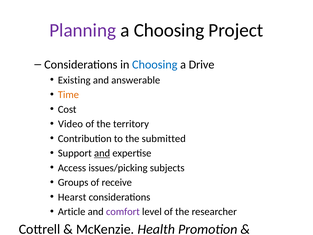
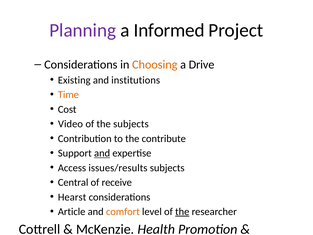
a Choosing: Choosing -> Informed (169, 30)
Choosing colour: blue -> orange (155, 64)
answerable: answerable -> institutions (136, 80)
the territory: territory -> subjects (131, 124)
submitted: submitted -> contribute (164, 138)
issues/picking: issues/picking -> issues/results (118, 168)
Groups: Groups -> Central (73, 182)
comfort colour: purple -> orange (123, 211)
the underline: none -> present (182, 211)
